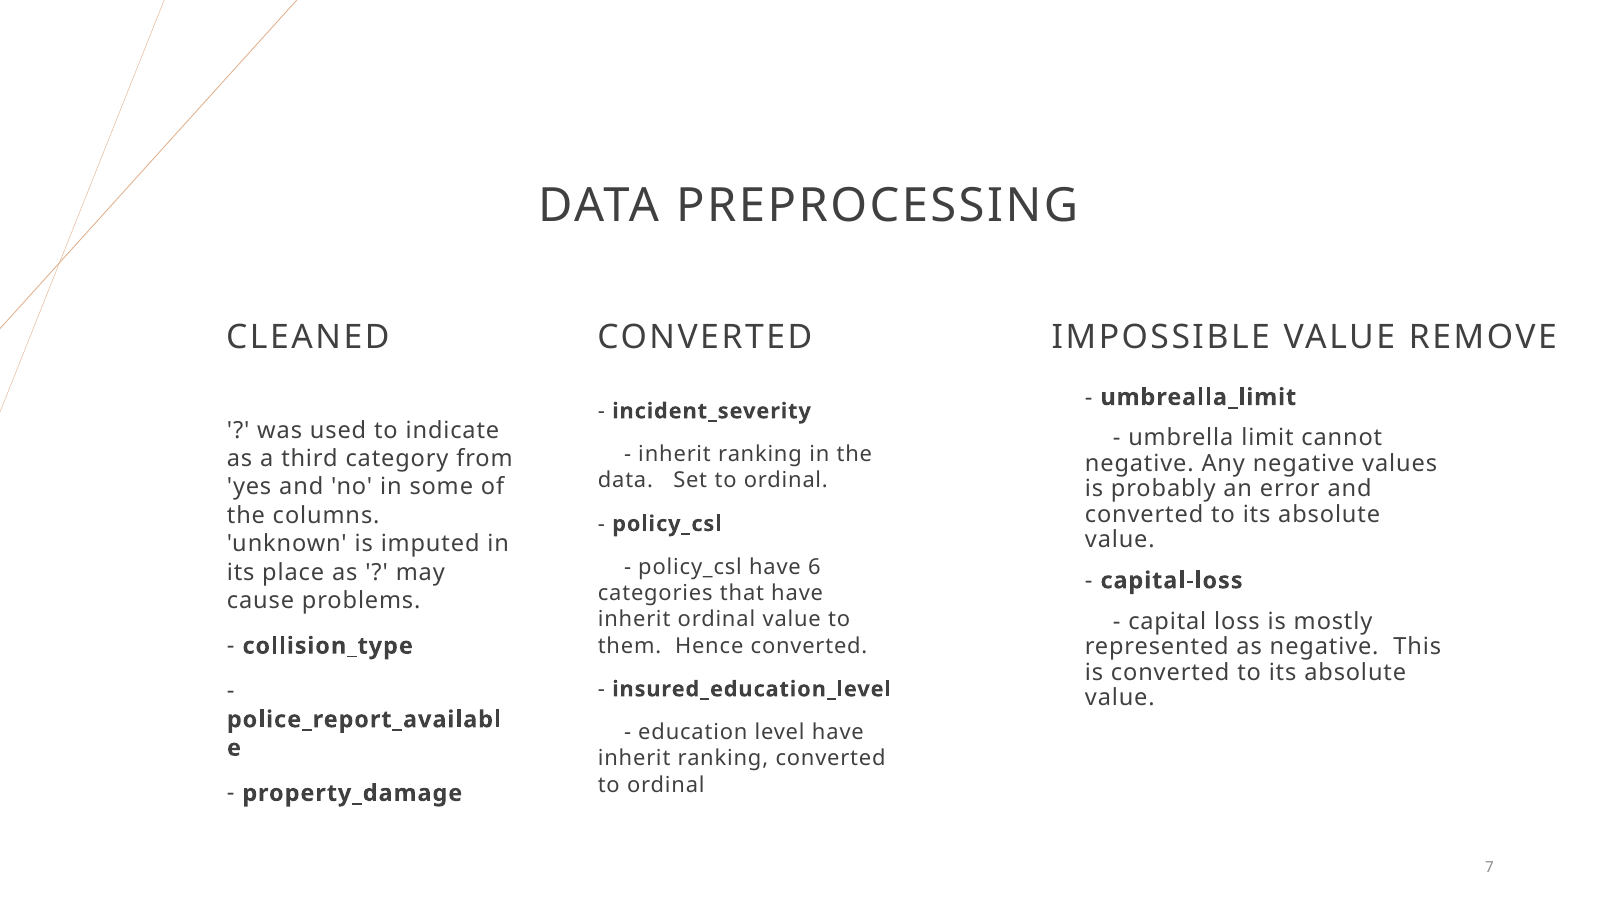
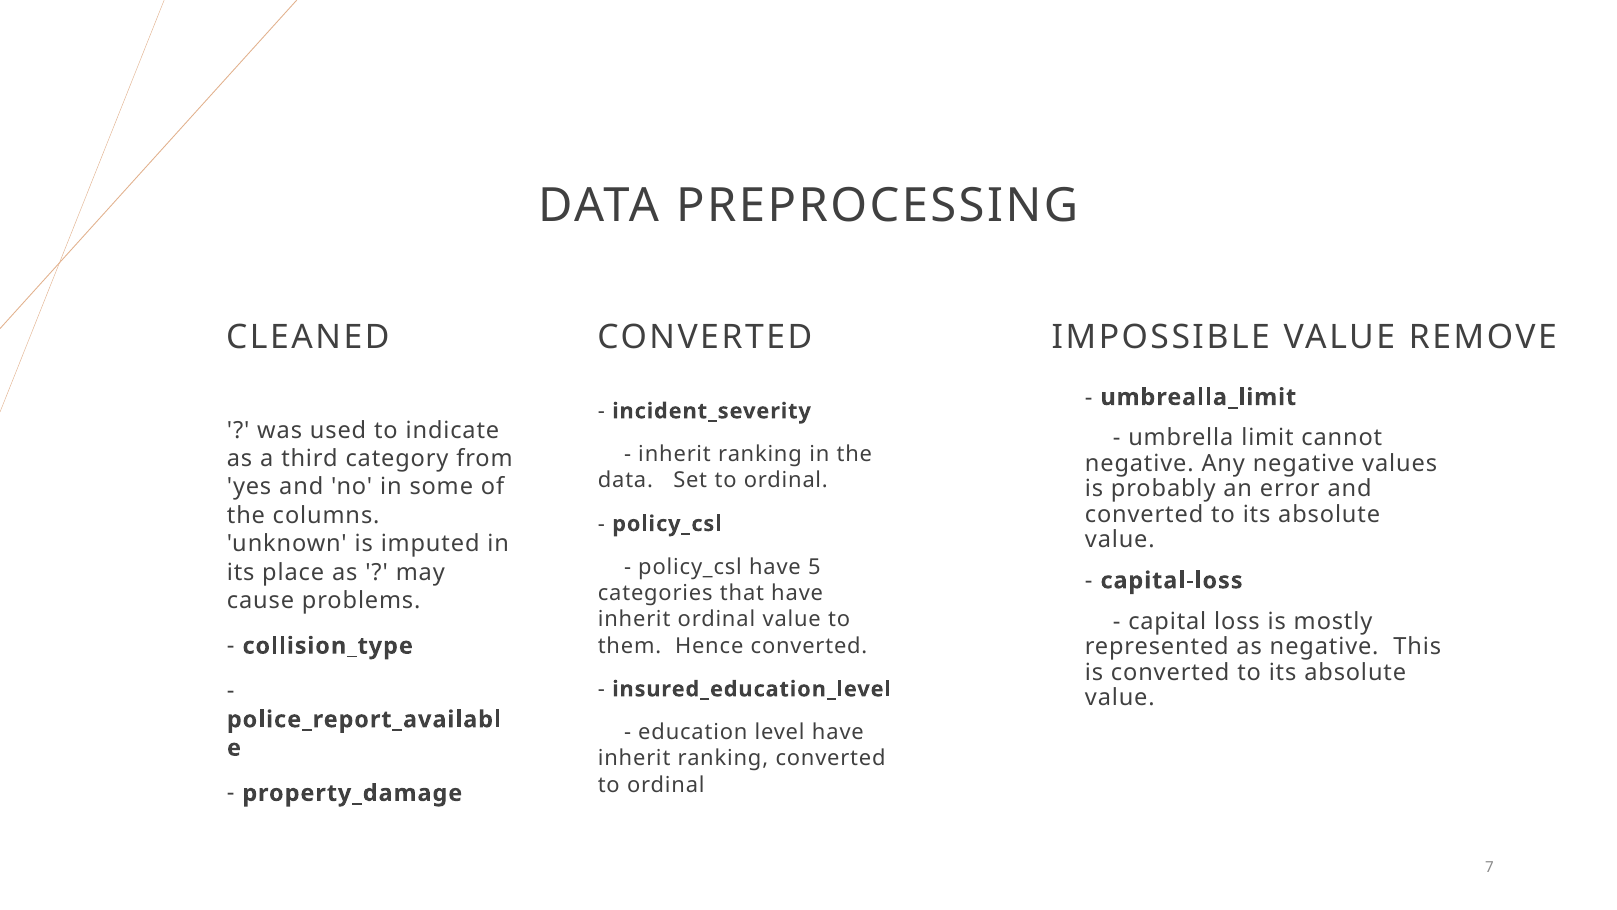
6: 6 -> 5 (814, 567)
